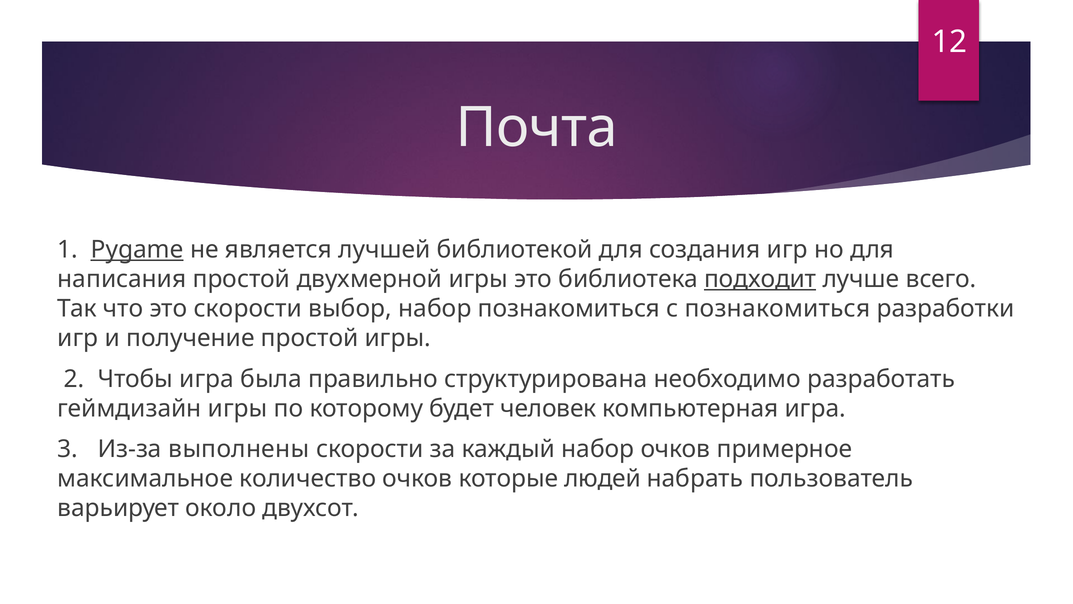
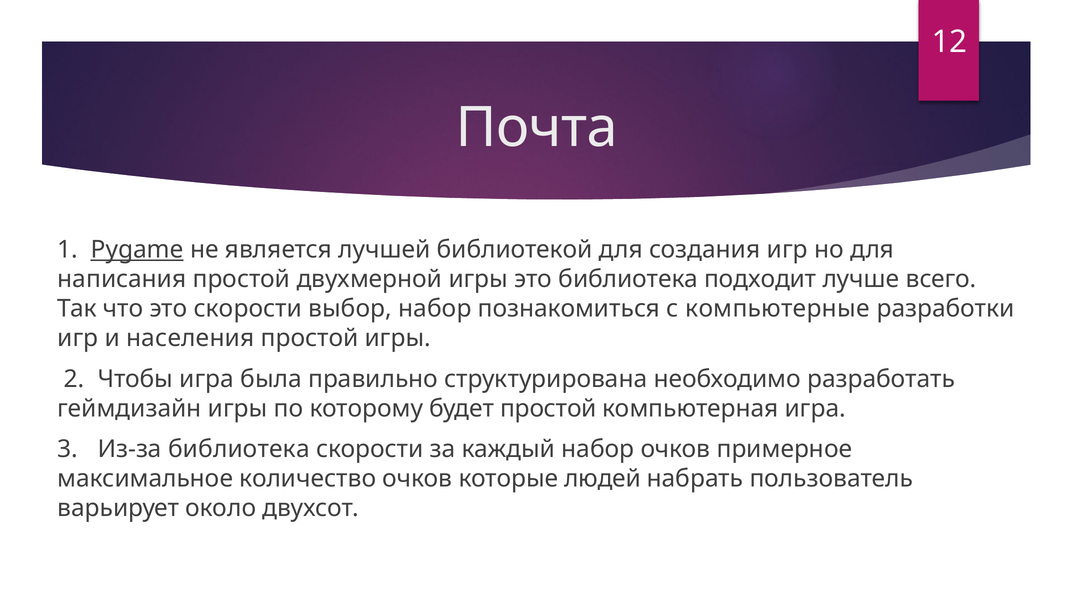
подходит underline: present -> none (760, 279)
с познакомиться: познакомиться -> компьютерные (778, 309)
получение: получение -> населения (190, 338)
будет человек: человек -> простой (548, 408)
Из-за выполнены: выполнены -> библиотека (239, 449)
